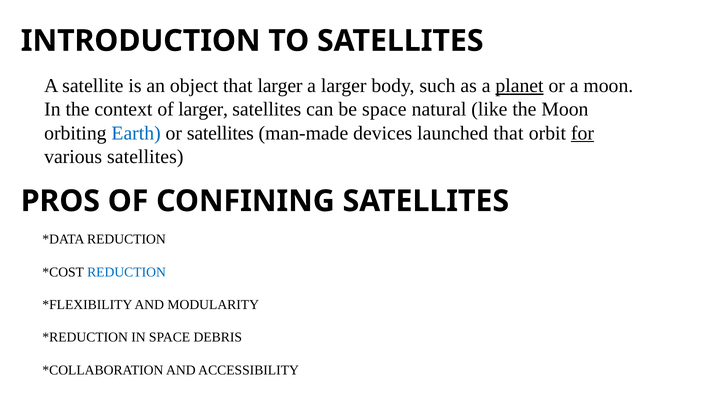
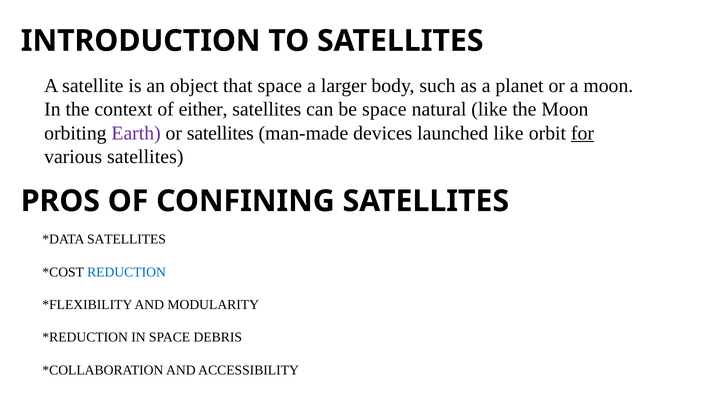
that larger: larger -> space (280, 86)
planet underline: present -> none (520, 86)
of larger: larger -> either (203, 109)
Earth colour: blue -> purple (136, 133)
launched that: that -> like (508, 133)
REDUCTION: REDUCTION -> SATELLITES (126, 239)
